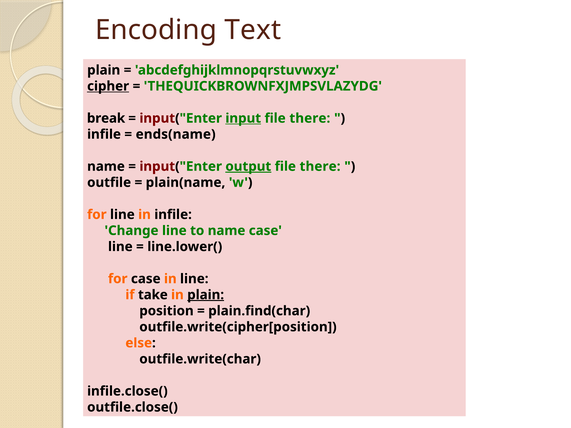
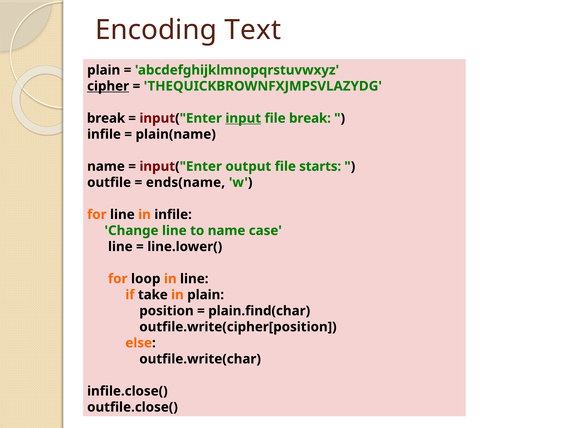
there: there -> break (310, 118)
ends(name: ends(name -> plain(name (176, 134)
output underline: present -> none (248, 166)
there: there -> starts (320, 166)
plain(name: plain(name -> ends(name (185, 183)
for case: case -> loop (146, 279)
plain underline: present -> none (206, 295)
